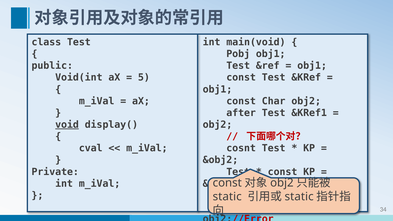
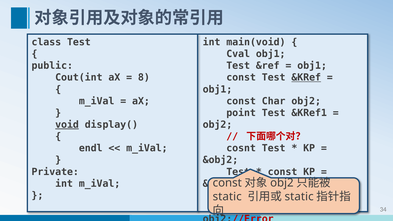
Pobj: Pobj -> Cval (238, 54)
Void(int: Void(int -> Cout(int (79, 78)
5: 5 -> 8 (144, 78)
&KRef underline: none -> present (306, 78)
after: after -> point (241, 113)
cval: cval -> endl (91, 148)
